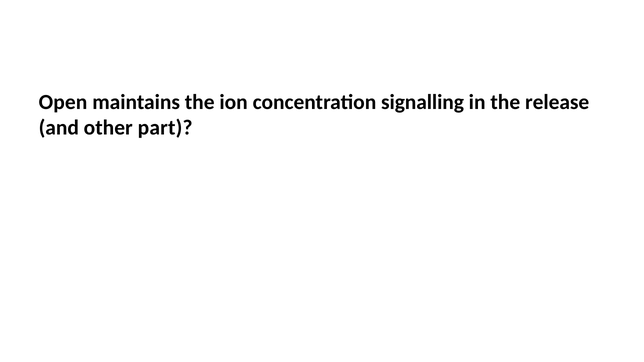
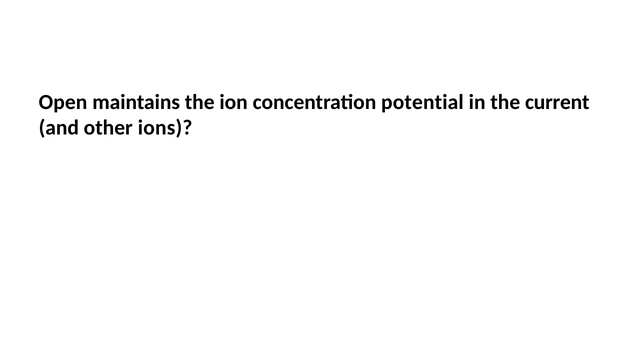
signalling: signalling -> potential (422, 102)
release: release -> current (557, 102)
part: part -> ions (165, 128)
